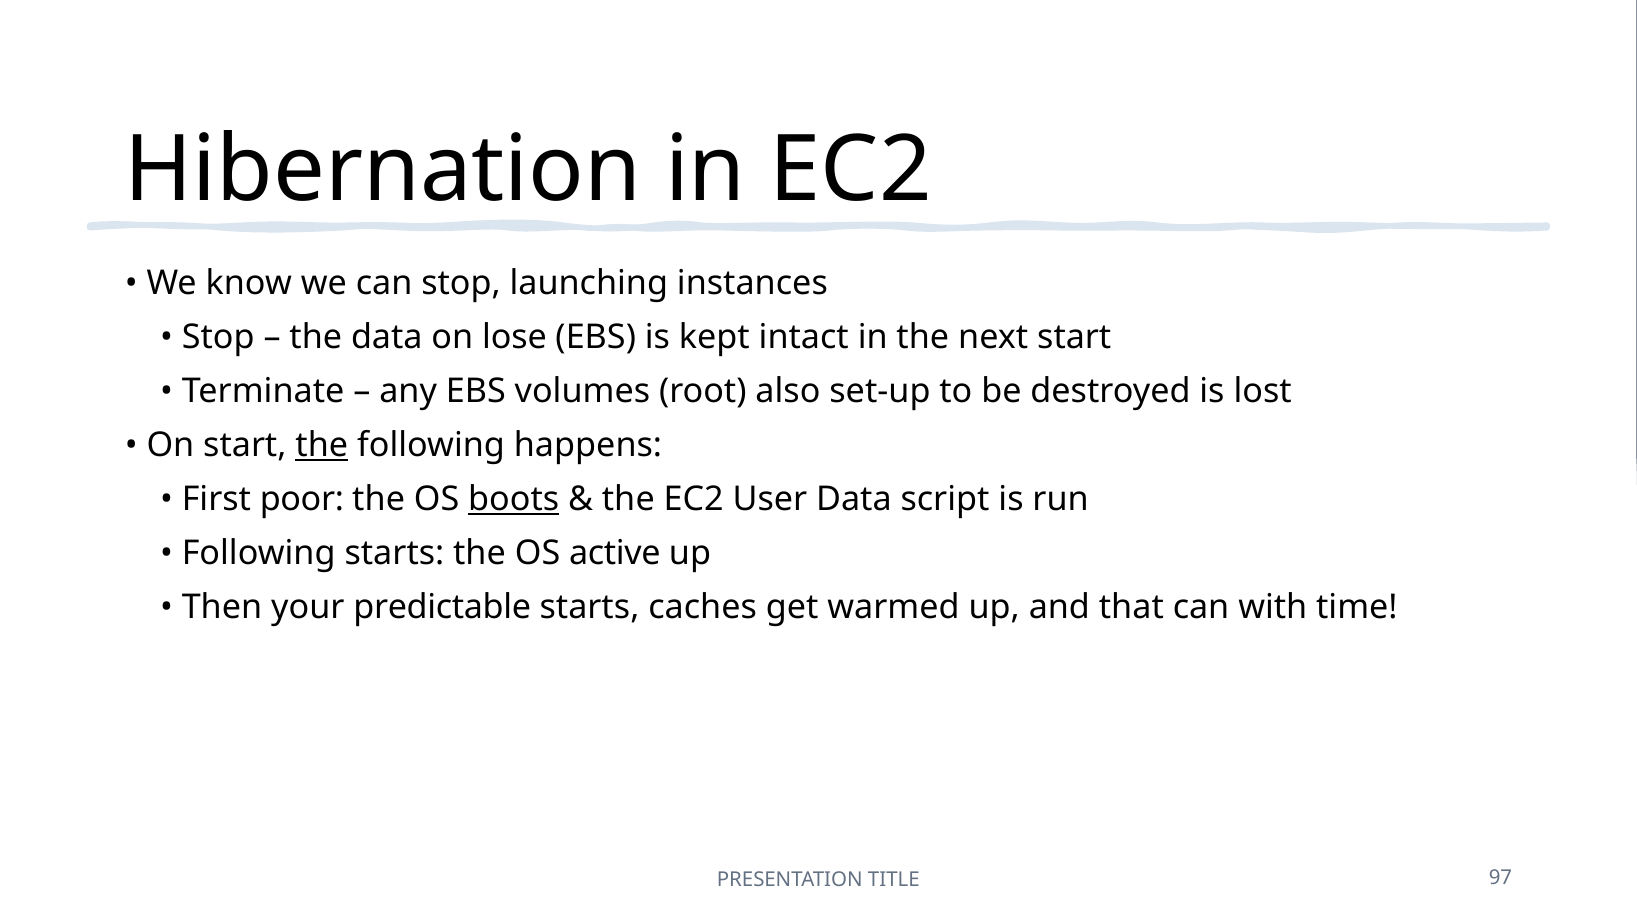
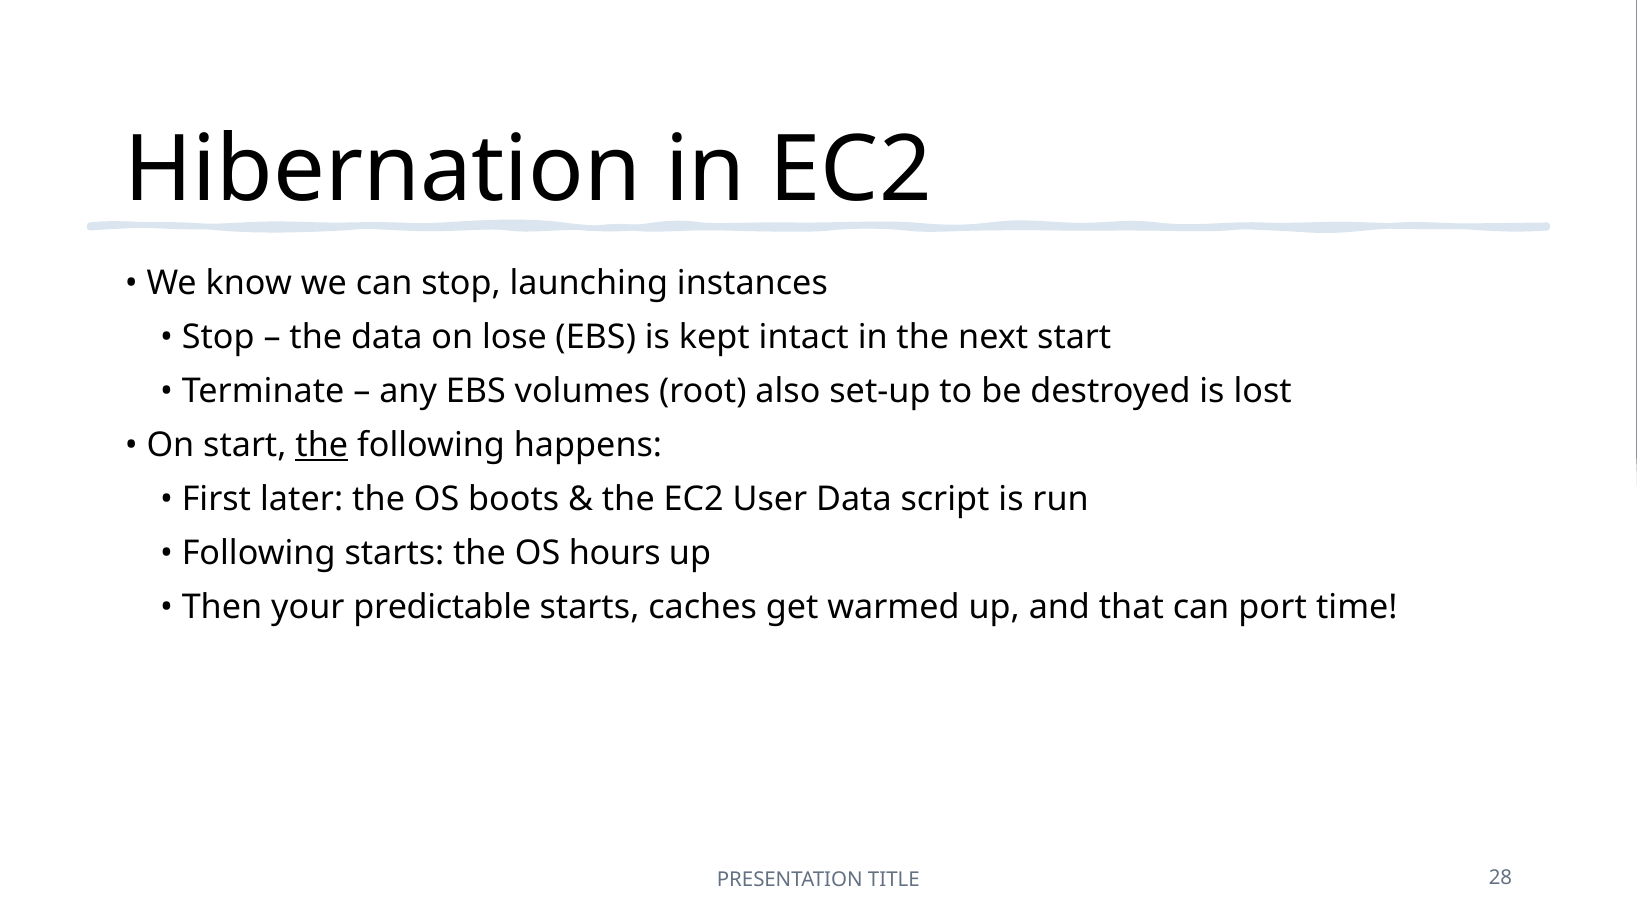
poor: poor -> later (302, 499)
boots underline: present -> none (514, 499)
active: active -> hours (615, 553)
with: with -> port (1273, 607)
97: 97 -> 28 (1500, 878)
